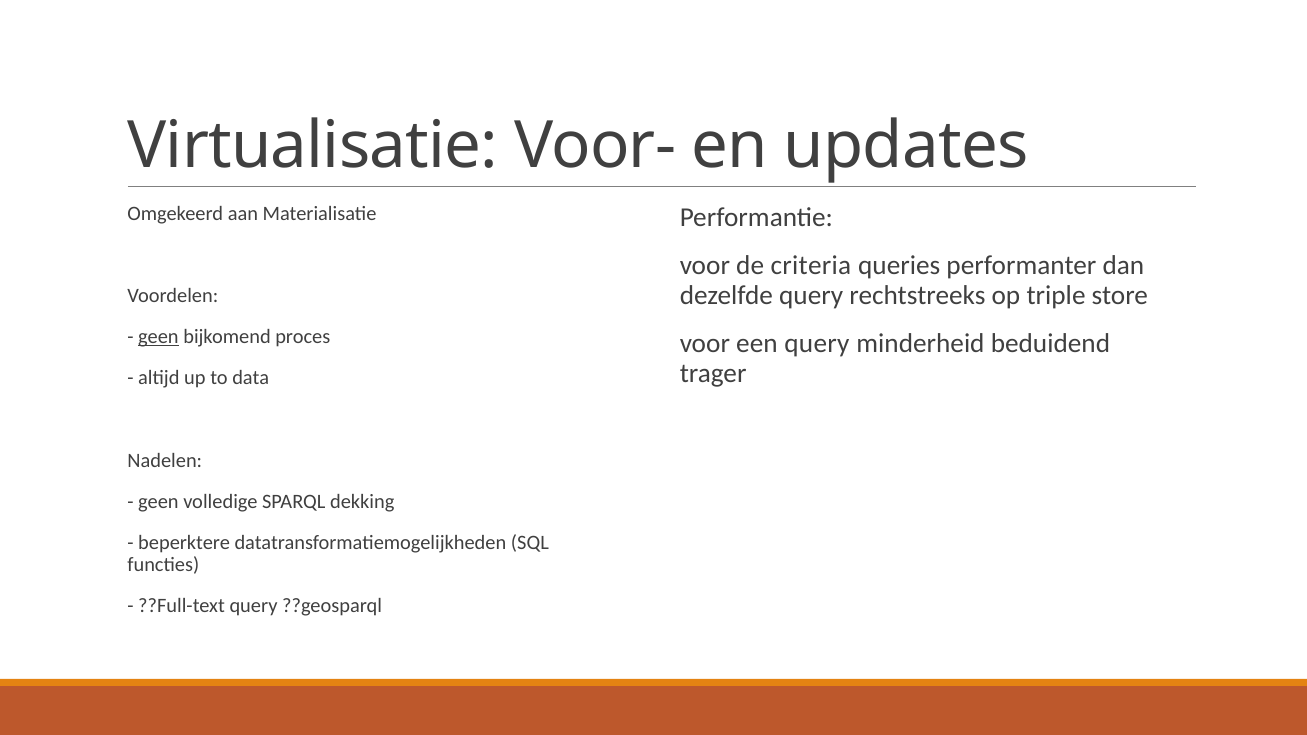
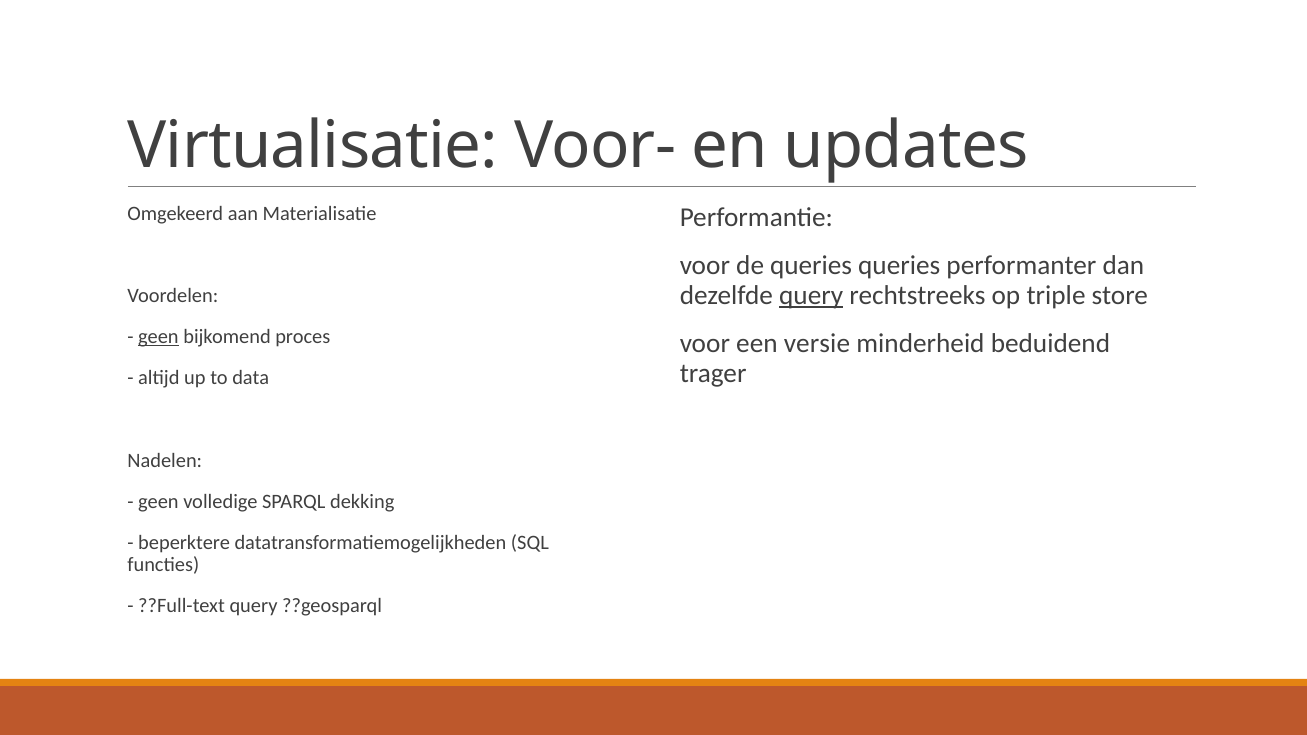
de criteria: criteria -> queries (811, 266)
query underline: none -> present (811, 295)
een query: query -> versie (817, 344)
